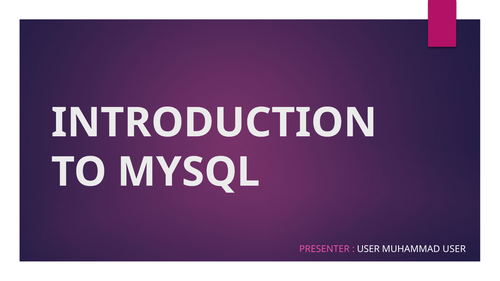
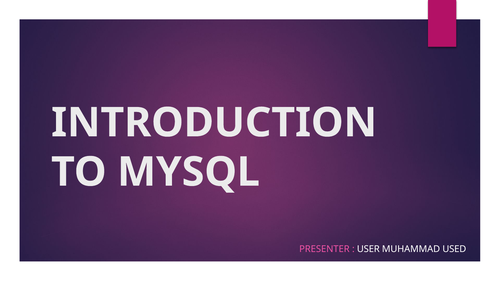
MUHAMMAD USER: USER -> USED (454, 249)
